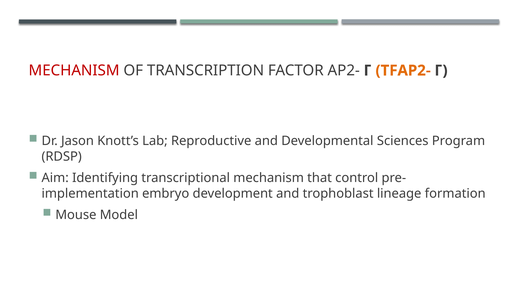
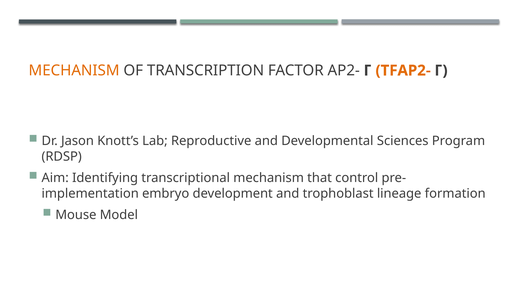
MECHANISM colour: red -> orange (74, 70)
